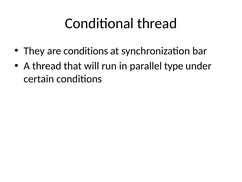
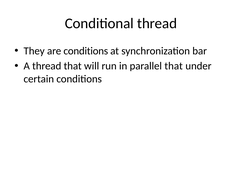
parallel type: type -> that (174, 66)
